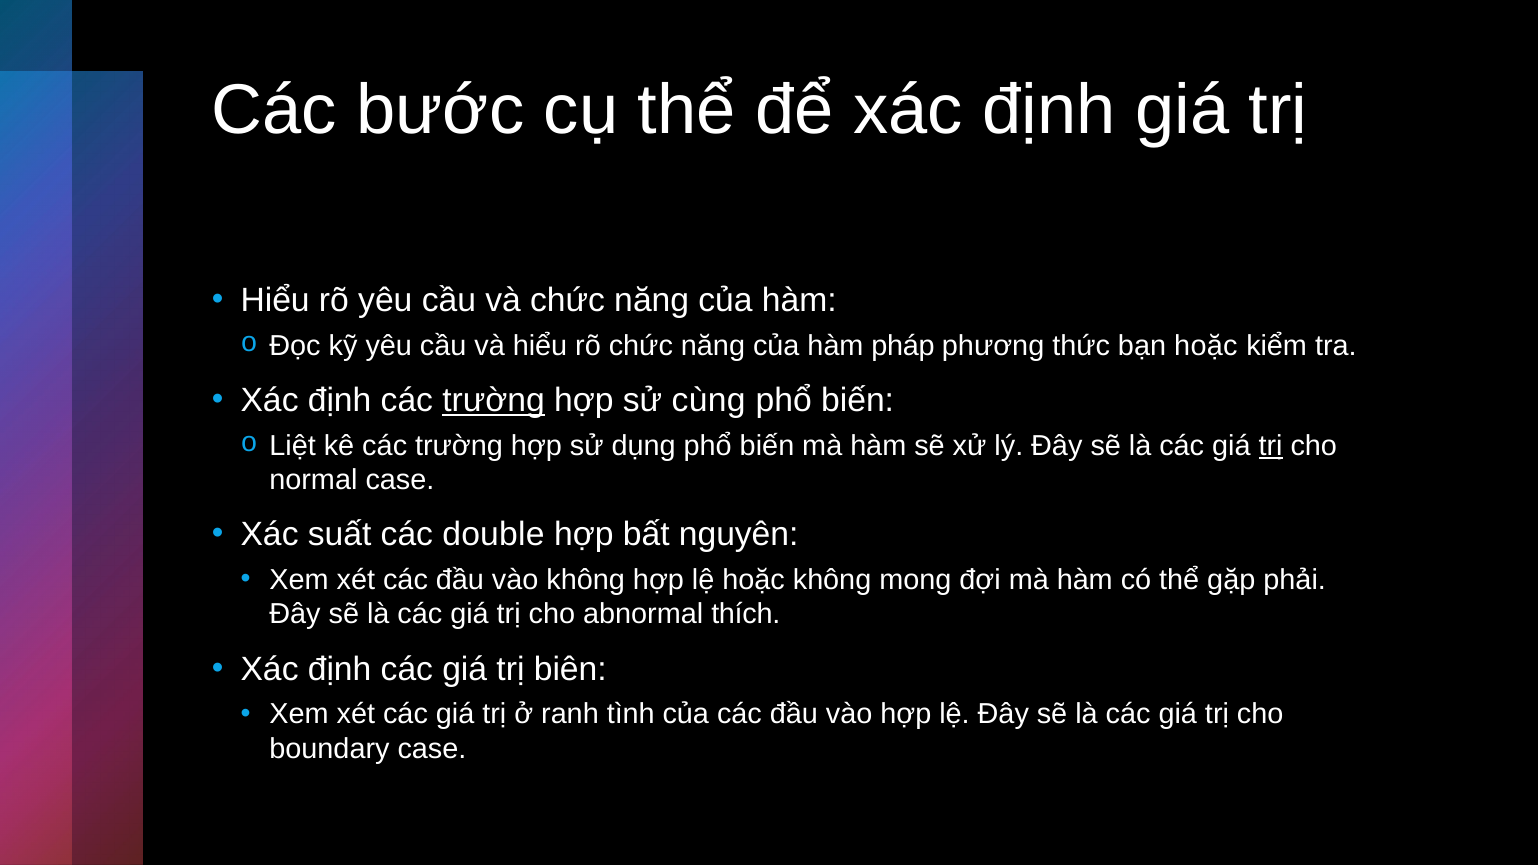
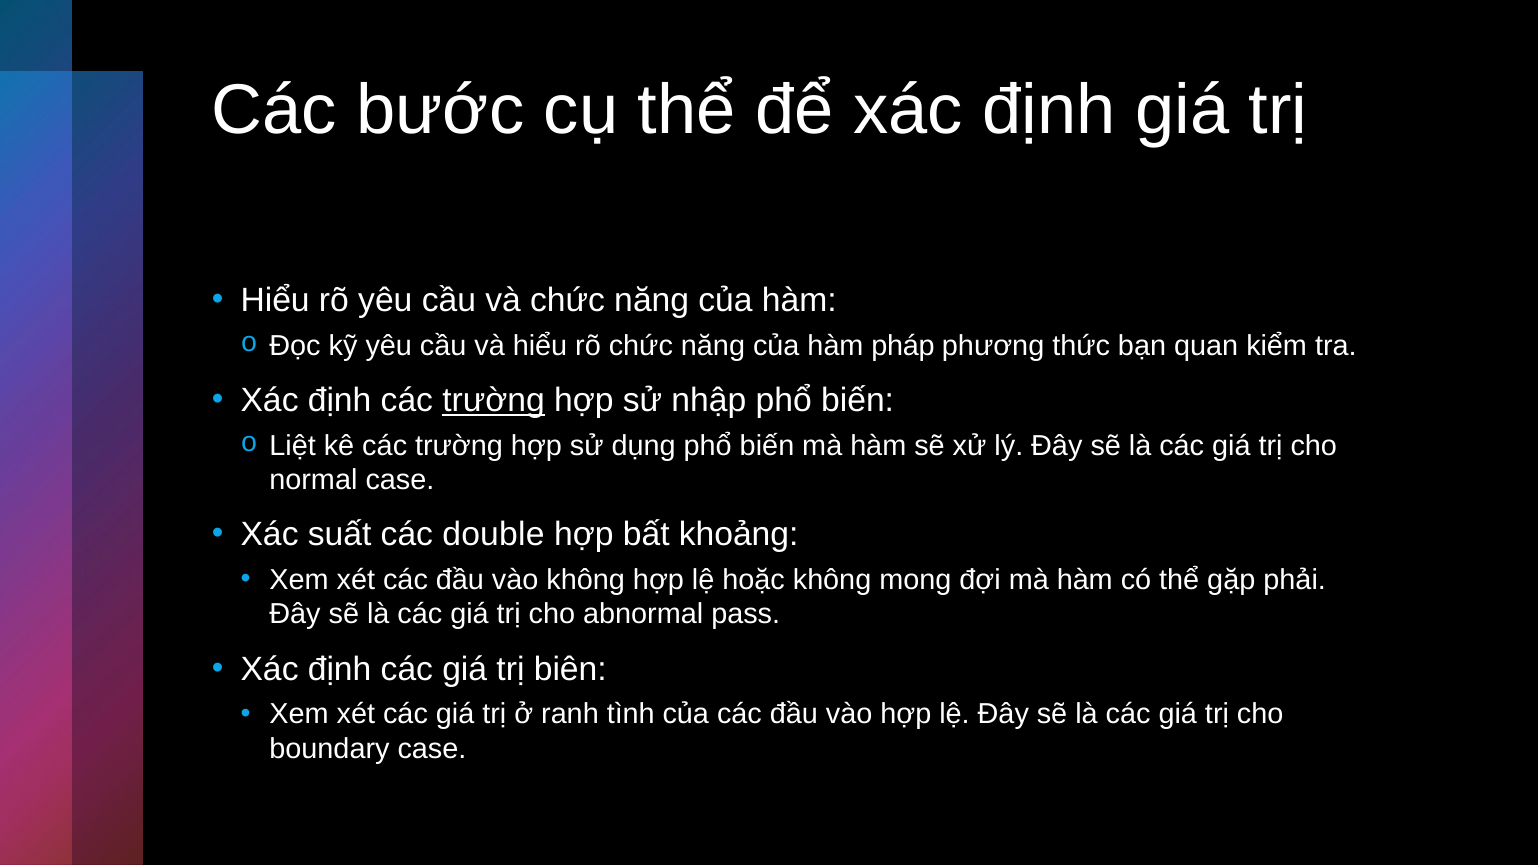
bạn hoặc: hoặc -> quan (1206, 346)
cùng: cùng -> nhập (709, 400)
trị underline: present -> none (1271, 446)
nguyên: nguyên -> khoảng (739, 535)
thích: thích -> pass (746, 614)
